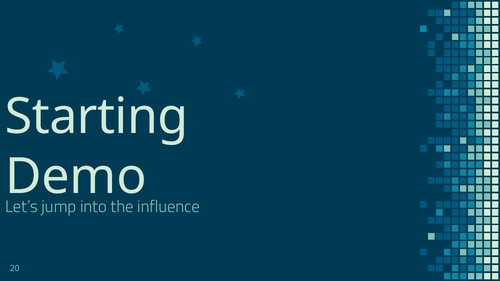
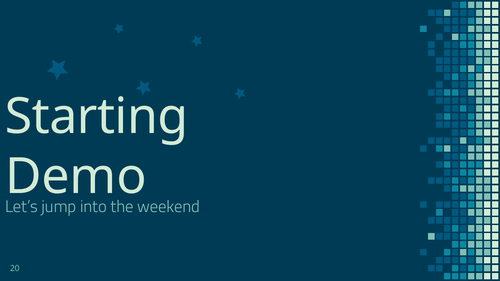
influence: influence -> weekend (169, 207)
